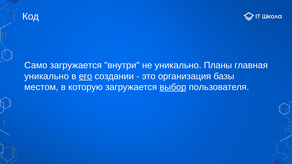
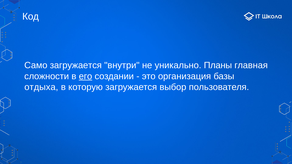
уникально: уникально -> сложности (47, 76)
местом: местом -> отдыха (41, 87)
выбор underline: present -> none (173, 87)
